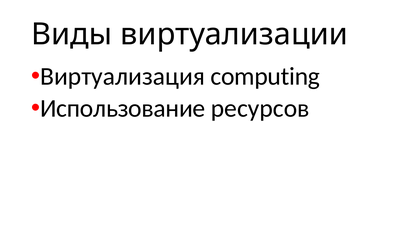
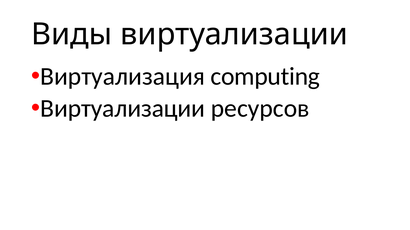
Использование: Использование -> Виртуализации (123, 109)
